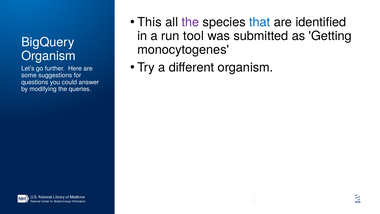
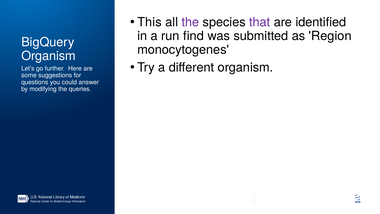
that colour: blue -> purple (260, 22)
tool: tool -> find (194, 36)
Getting: Getting -> Region (330, 36)
